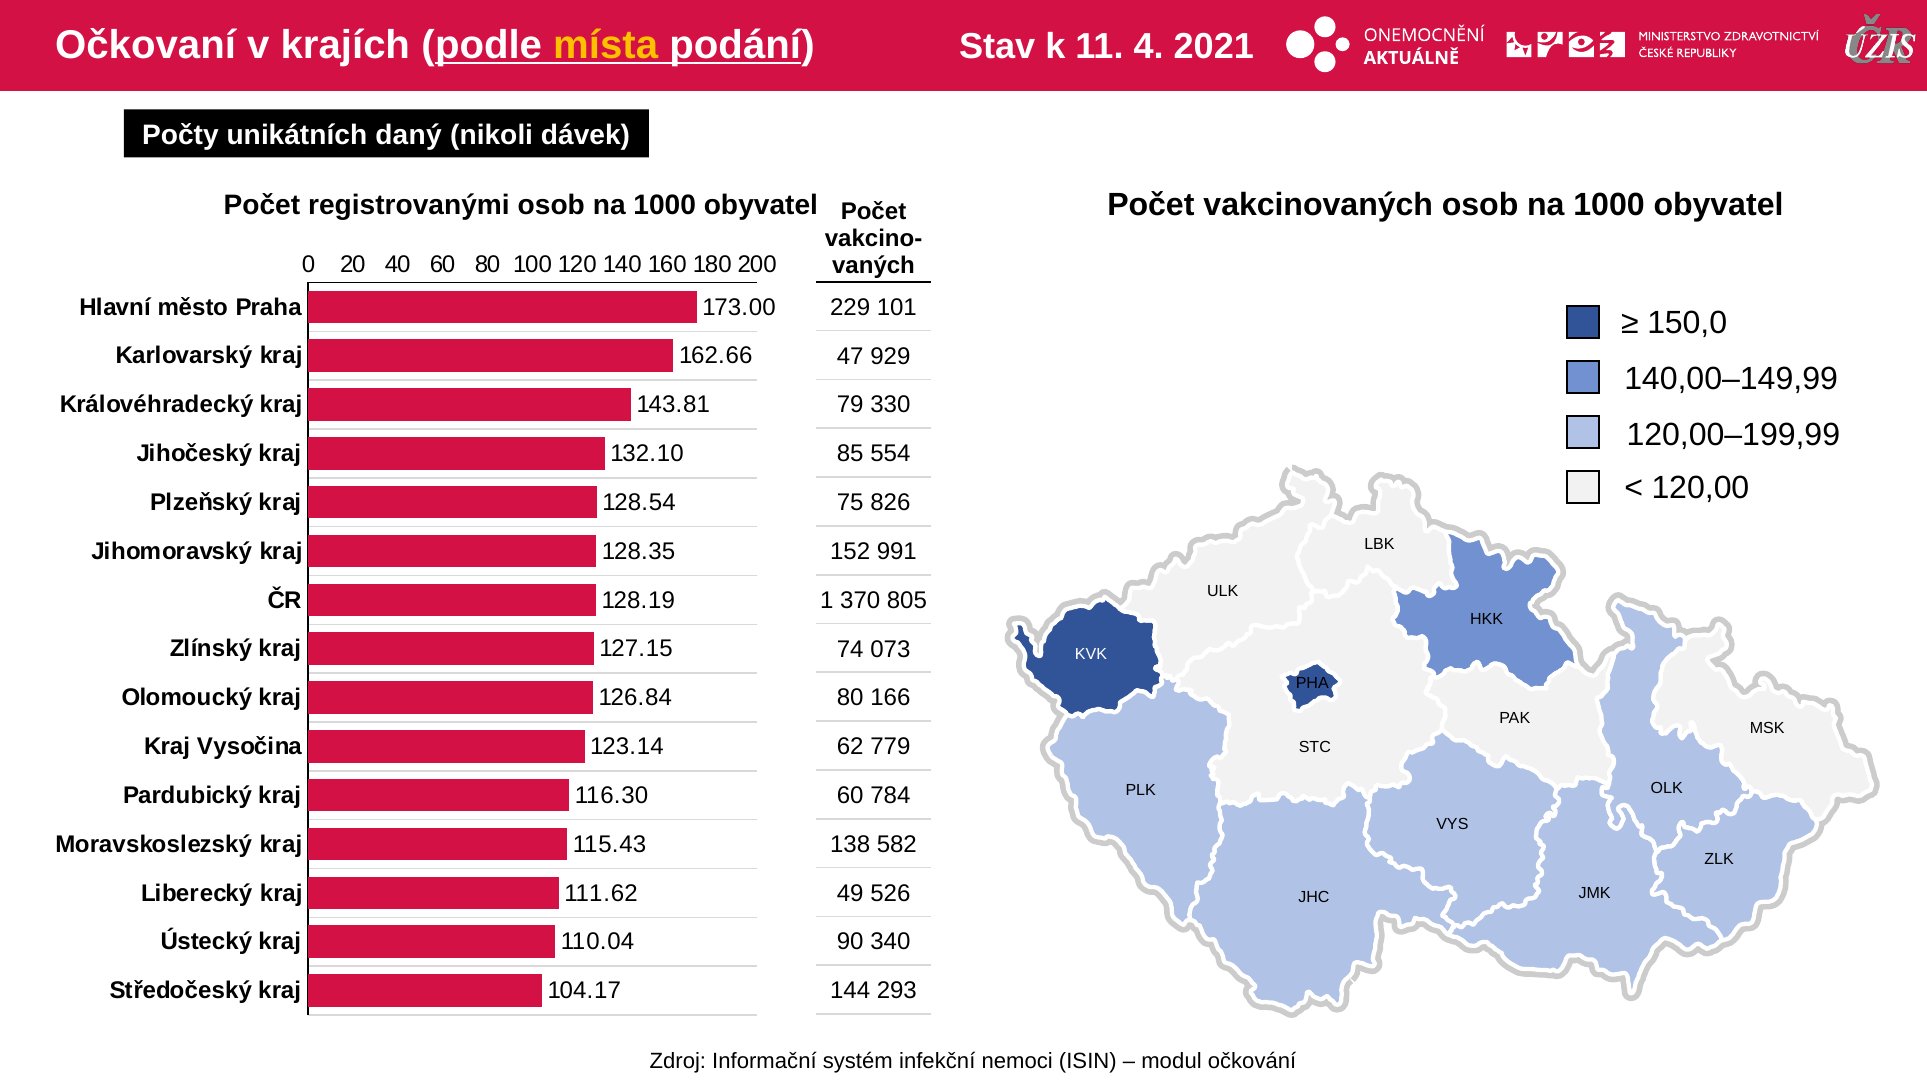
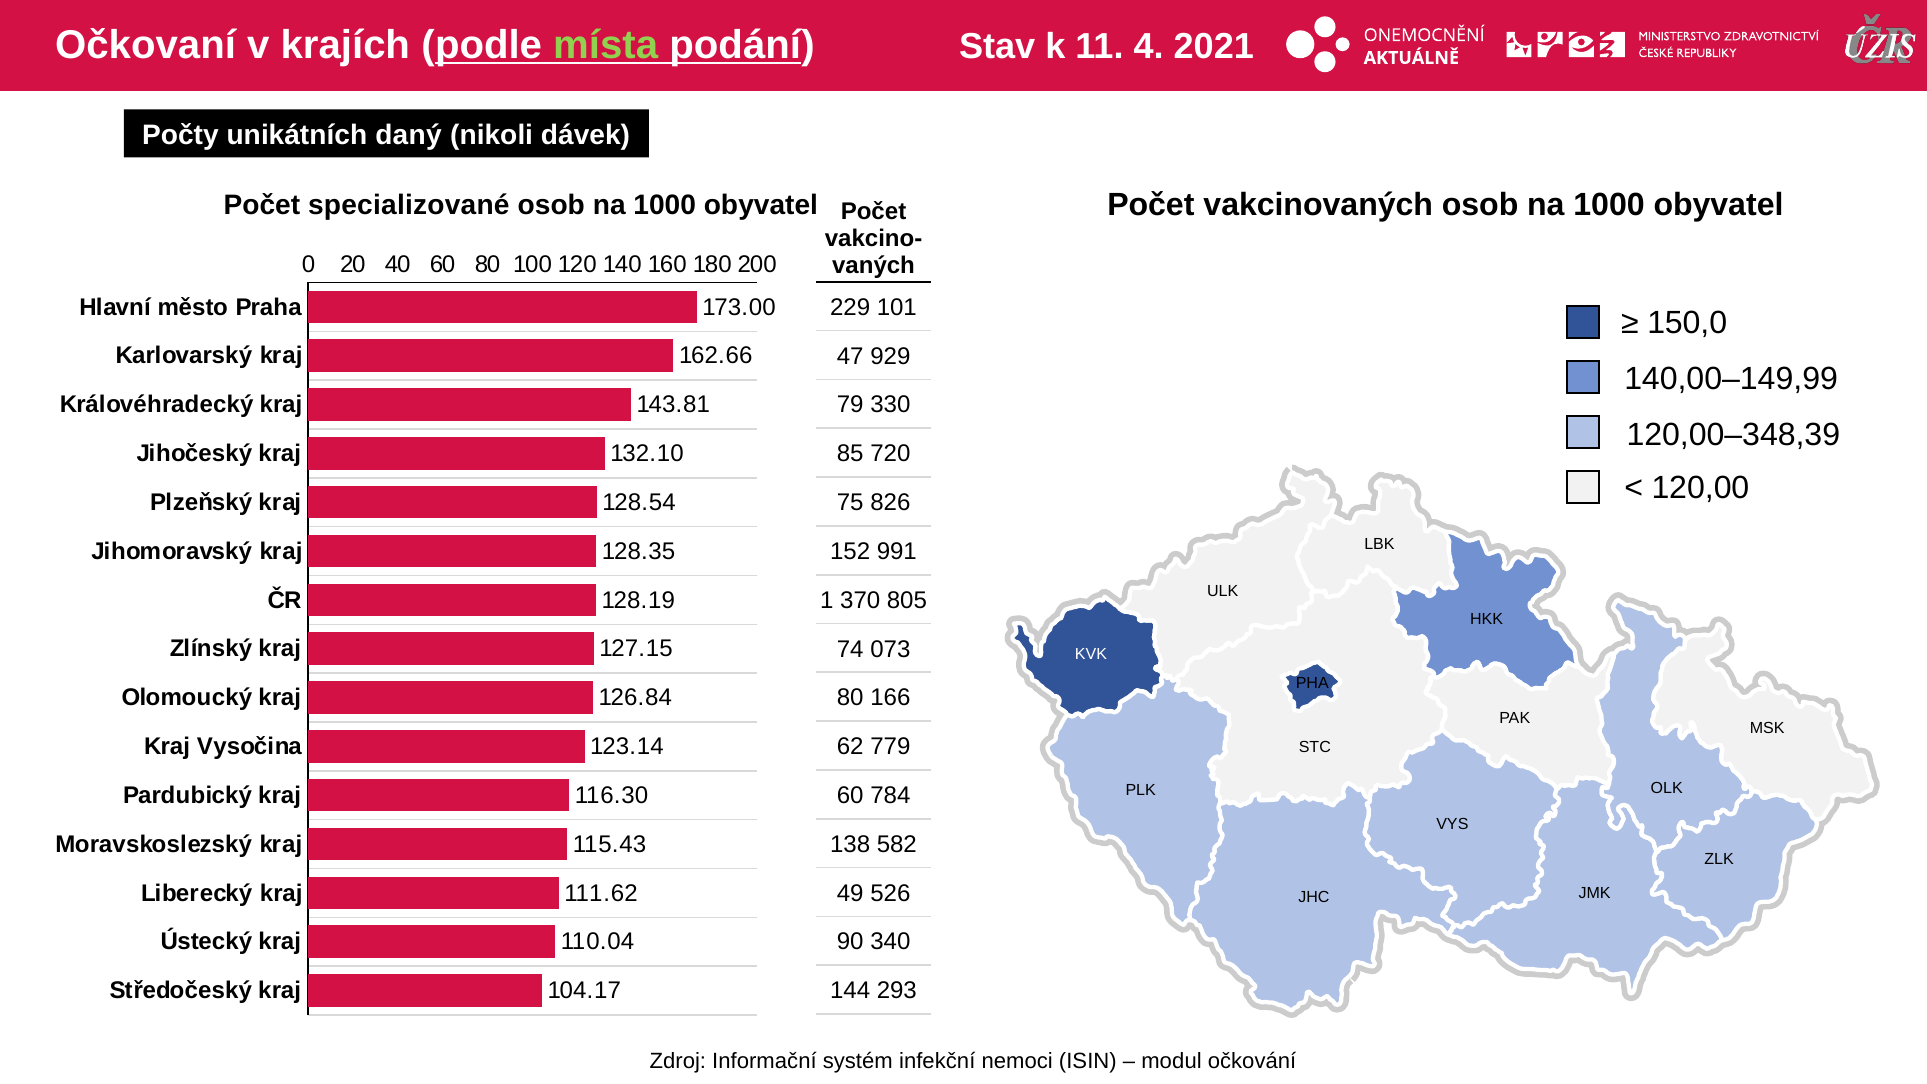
místa colour: yellow -> light green (606, 45)
registrovanými: registrovanými -> specializované (409, 206)
120,00–199,99: 120,00–199,99 -> 120,00–348,39 (1733, 435)
554: 554 -> 720 (890, 454)
